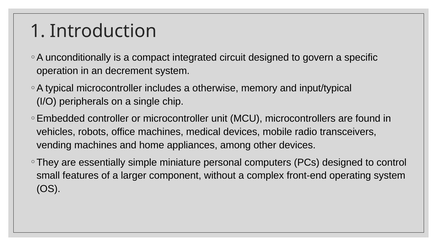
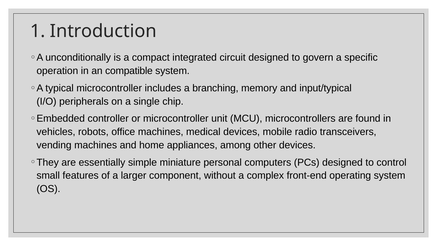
decrement: decrement -> compatible (129, 71)
otherwise: otherwise -> branching (215, 88)
